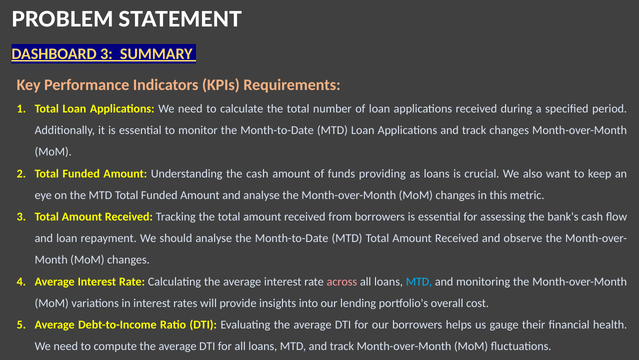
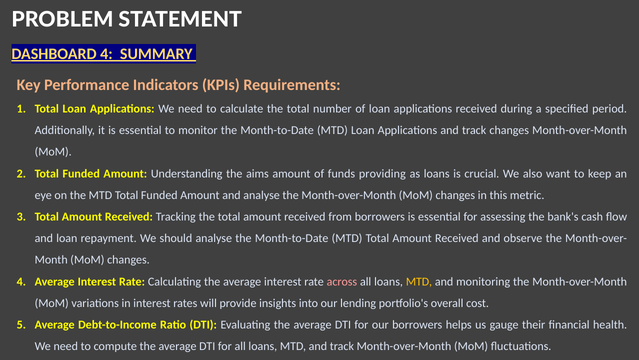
DASHBOARD 3: 3 -> 4 (106, 54)
the cash: cash -> aims (257, 173)
MTD colour: light blue -> yellow (419, 281)
